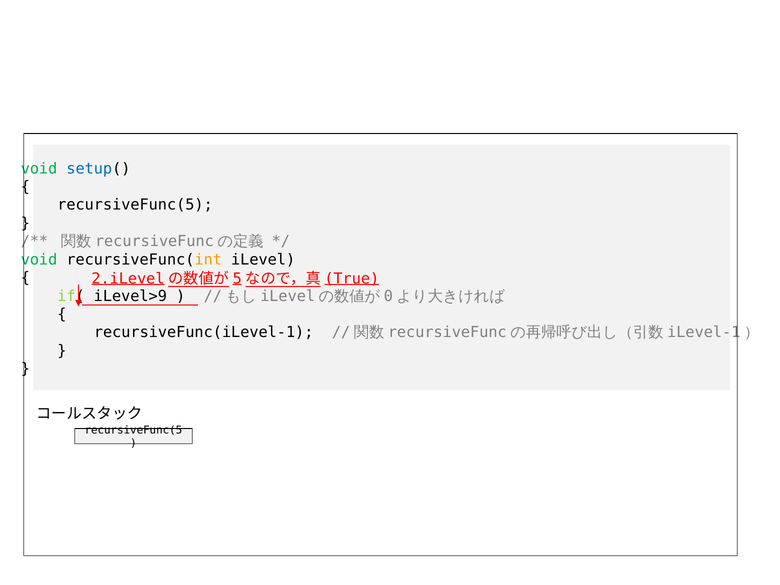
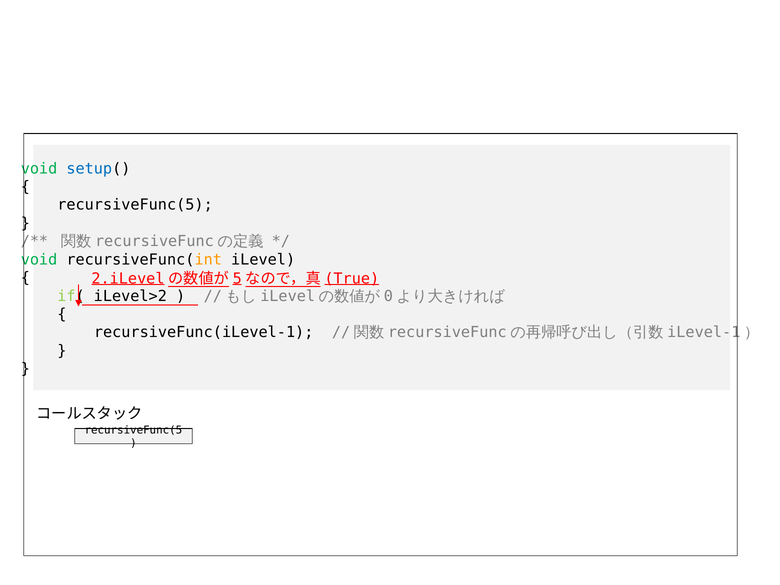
iLevel>9: iLevel>9 -> iLevel>2 (130, 296)
